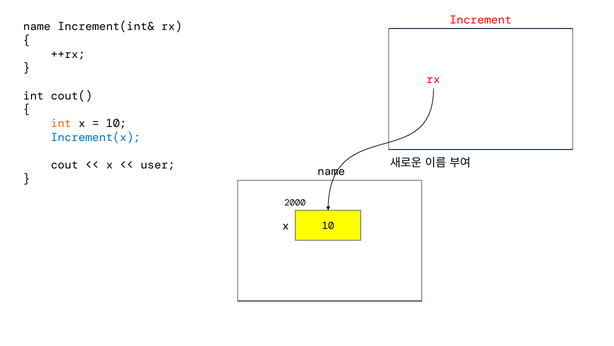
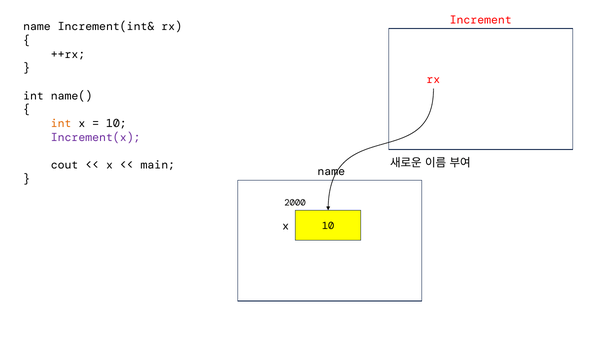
cout(: cout( -> name( (71, 96)
Increment(x colour: blue -> purple (96, 137)
user: user -> main (158, 165)
